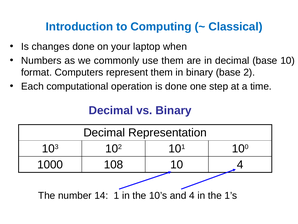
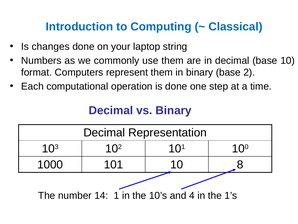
when: when -> string (175, 46)
1000 108: 108 -> 101 (114, 164)
10 4: 4 -> 8 (240, 164)
